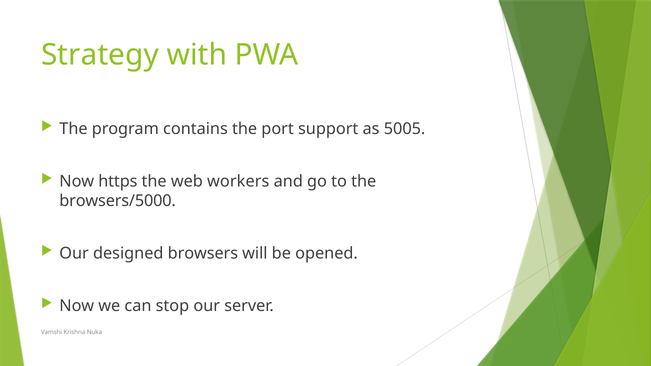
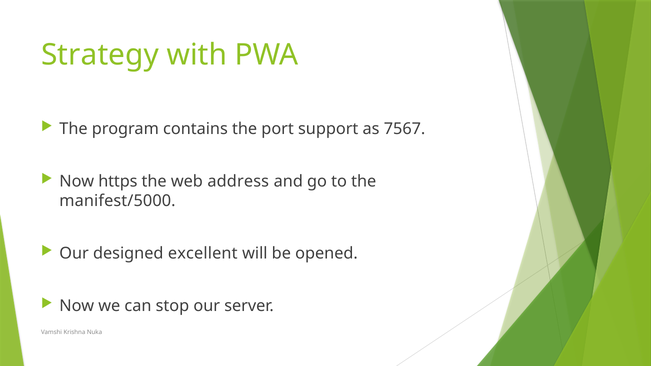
5005: 5005 -> 7567 (405, 129)
workers: workers -> address (238, 181)
browsers/5000: browsers/5000 -> manifest/5000 (117, 201)
browsers: browsers -> excellent (203, 254)
